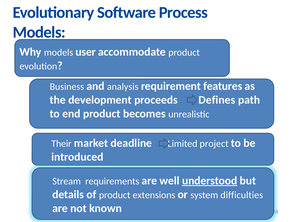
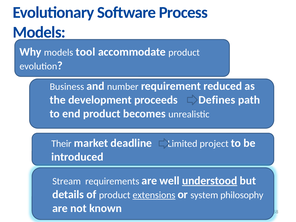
user: user -> tool (86, 52)
analysis: analysis -> number (123, 87)
features: features -> reduced (223, 86)
extensions underline: none -> present (154, 195)
difficulties: difficulties -> philosophy (242, 195)
